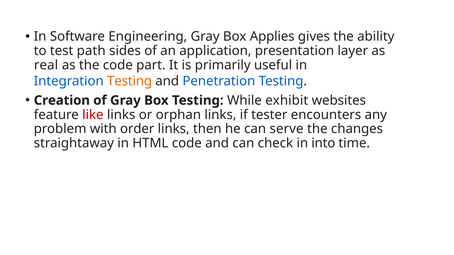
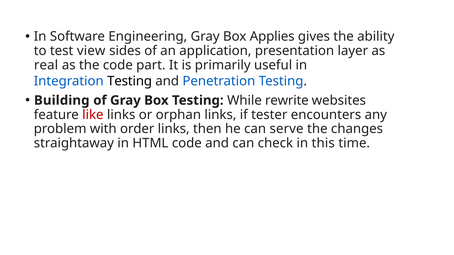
path: path -> view (91, 51)
Testing colour: orange -> black (130, 81)
Creation: Creation -> Building (62, 101)
exhibit: exhibit -> rewrite (287, 101)
into: into -> this (323, 143)
